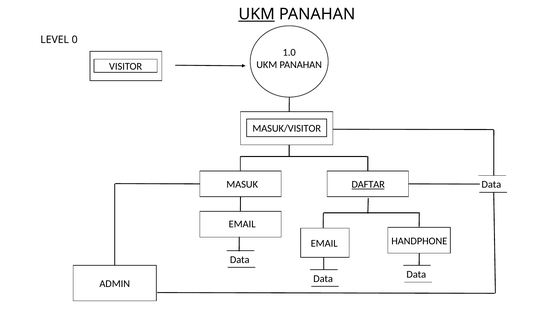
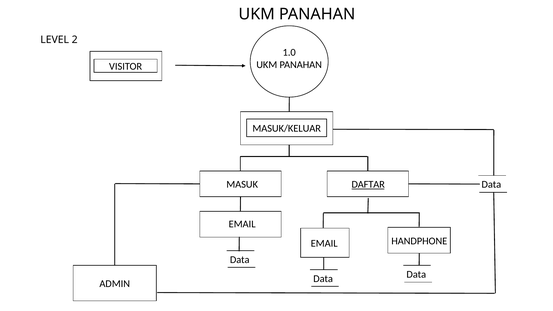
UKM underline: present -> none (257, 14)
0: 0 -> 2 (75, 40)
MASUK/VISITOR: MASUK/VISITOR -> MASUK/KELUAR (287, 129)
